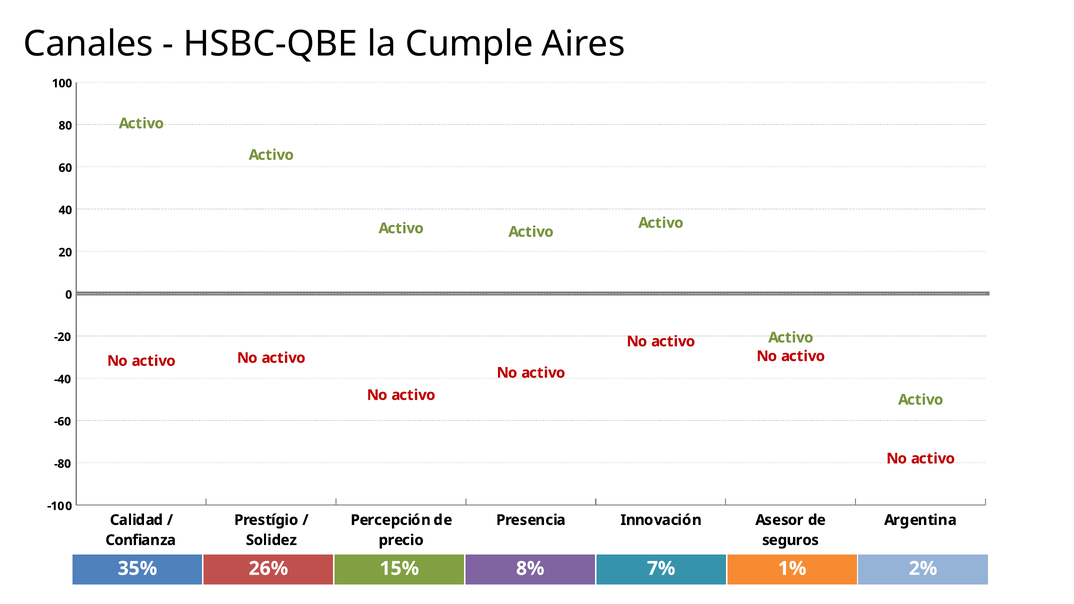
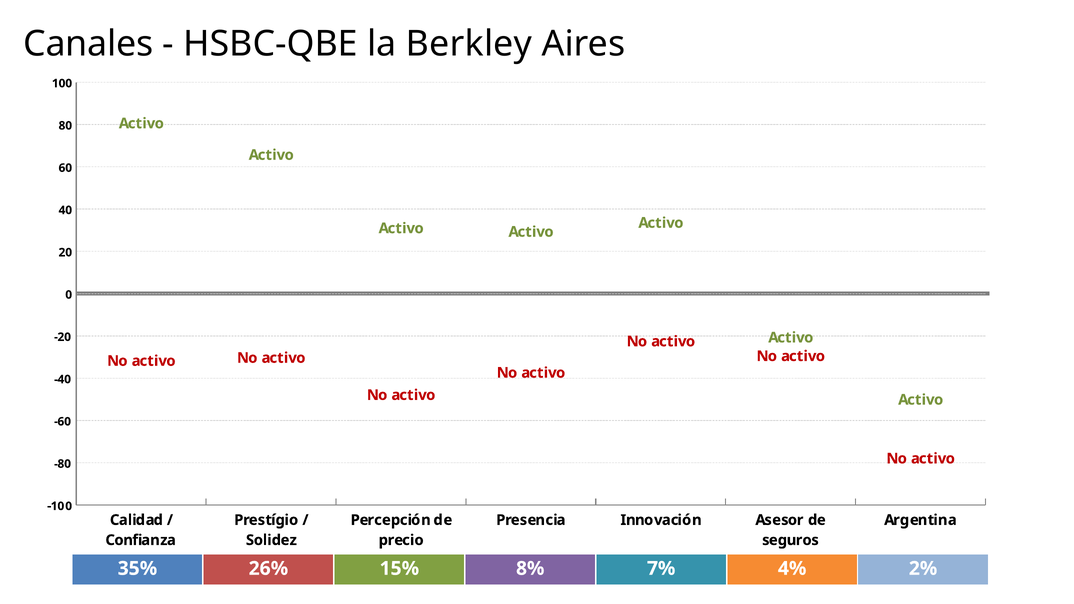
Cumple: Cumple -> Berkley (469, 44)
1%: 1% -> 4% (792, 569)
